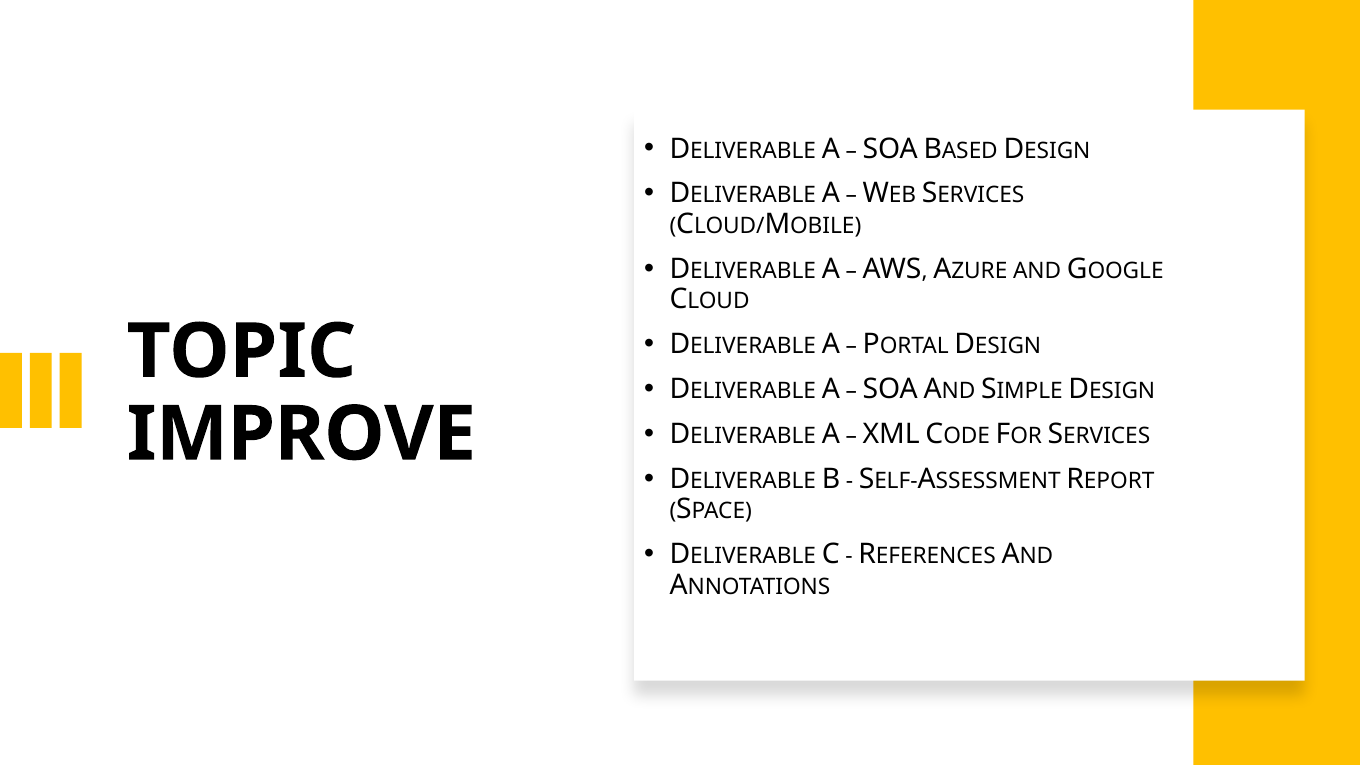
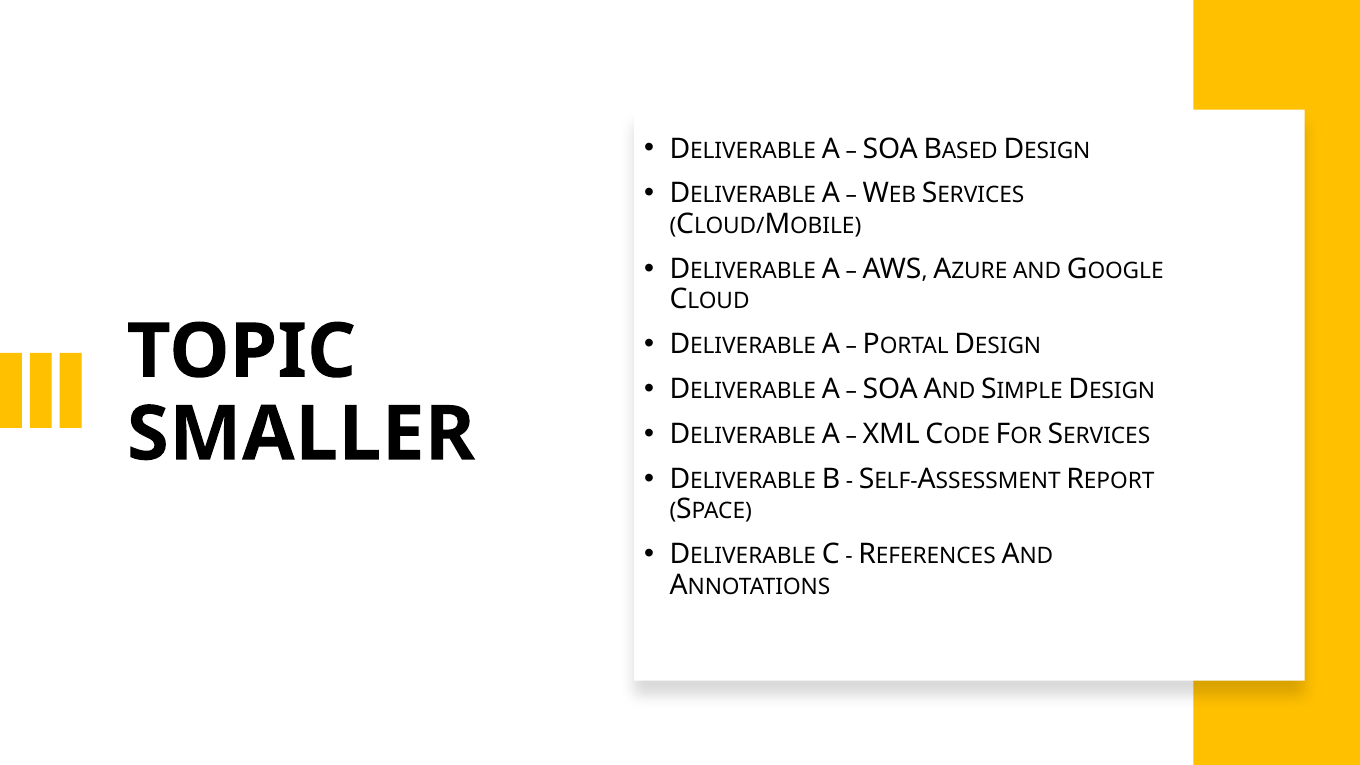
IMPROVE: IMPROVE -> SMALLER (301, 434)
